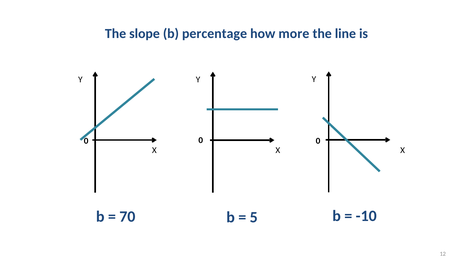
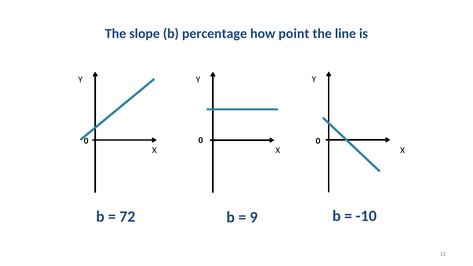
more: more -> point (294, 34)
70: 70 -> 72 (128, 217)
5: 5 -> 9 (254, 217)
